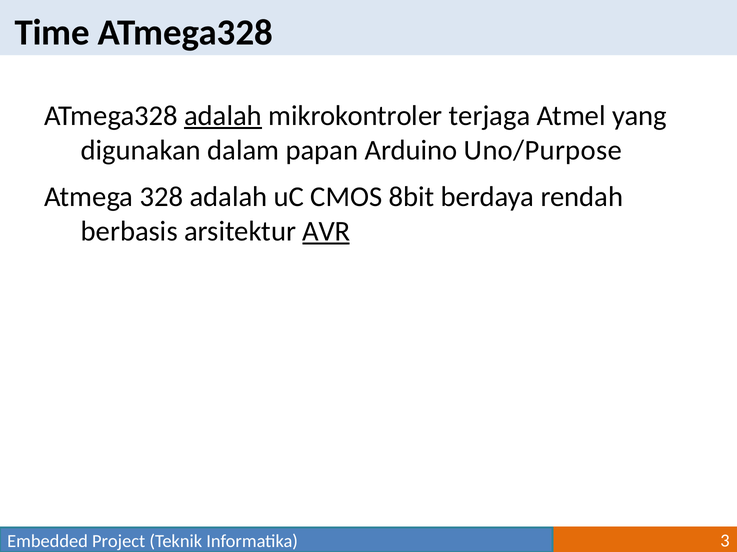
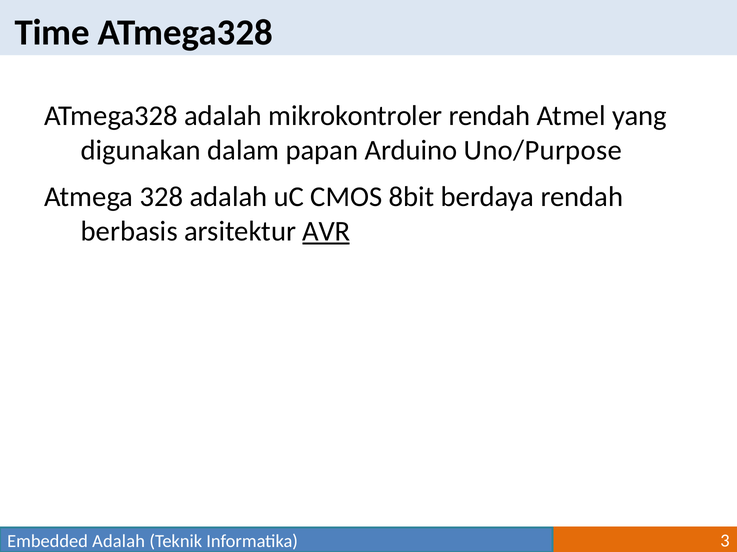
adalah underline: present -> none (223, 116)
mikrokontroler terjaga: terjaga -> rendah (490, 116)
Embedded Project: Project -> Adalah (119, 542)
